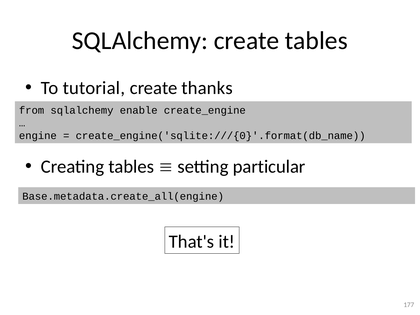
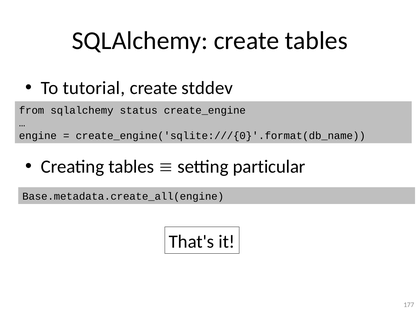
thanks: thanks -> stddev (207, 88)
enable: enable -> status (139, 110)
